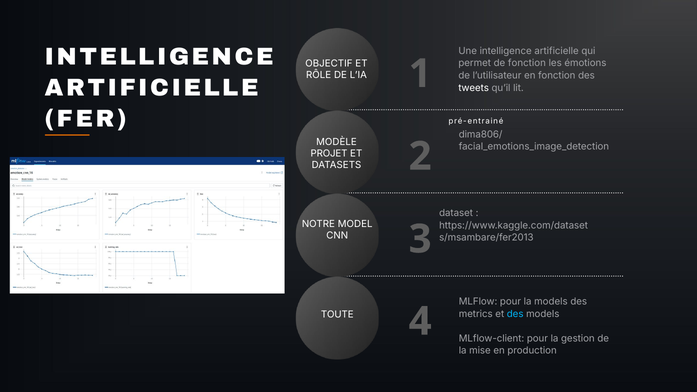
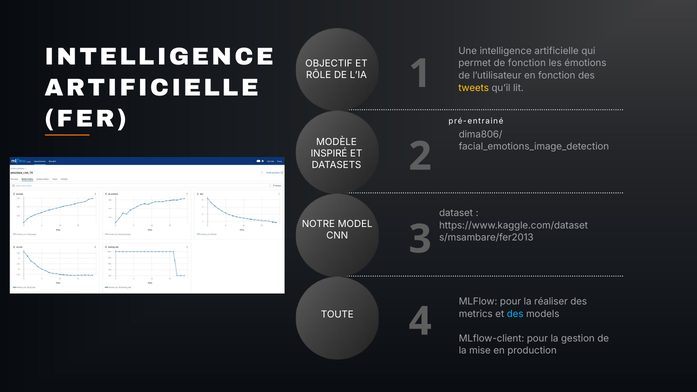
tweets colour: white -> yellow (474, 88)
PROJET: PROJET -> INSPIRÉ (329, 153)
la models: models -> réaliser (551, 302)
